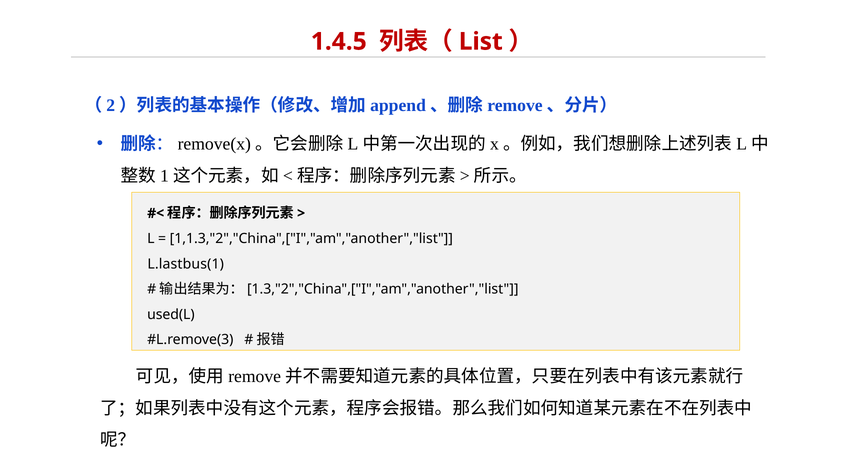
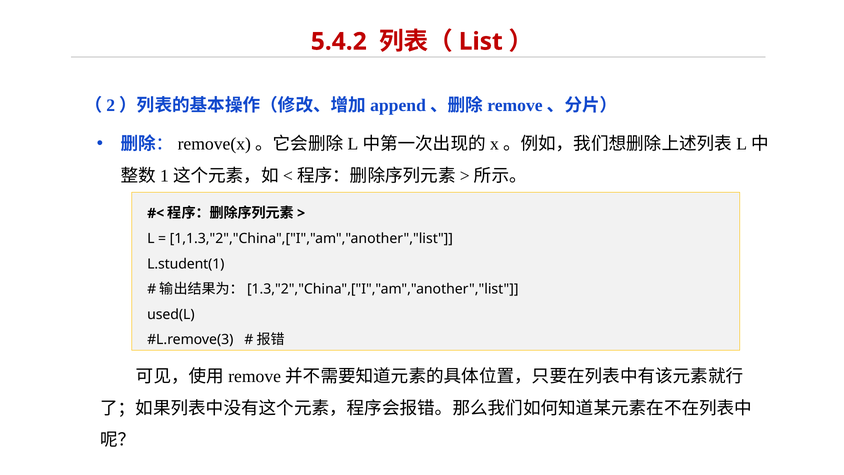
1.4.5: 1.4.5 -> 5.4.2 (339, 42)
L.lastbus(1: L.lastbus(1 -> L.student(1 (186, 264)
